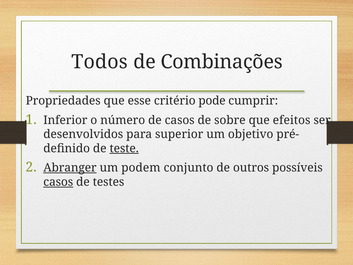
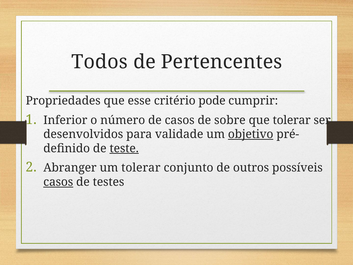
Combinações: Combinações -> Pertencentes (221, 62)
que efeitos: efeitos -> tolerar (292, 120)
superior: superior -> validade (179, 134)
objetivo underline: none -> present (251, 134)
Abranger underline: present -> none (70, 168)
um podem: podem -> tolerar (141, 168)
